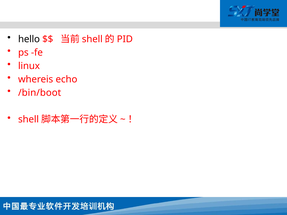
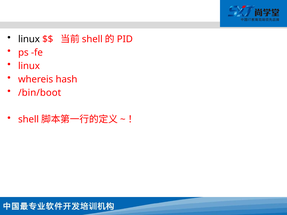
hello: hello -> linux (29, 39)
echo: echo -> hash (66, 79)
